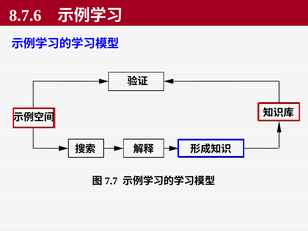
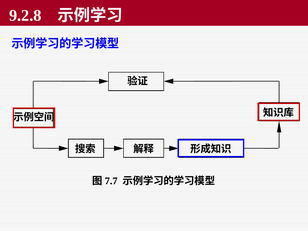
8.7.6: 8.7.6 -> 9.2.8 (25, 16)
